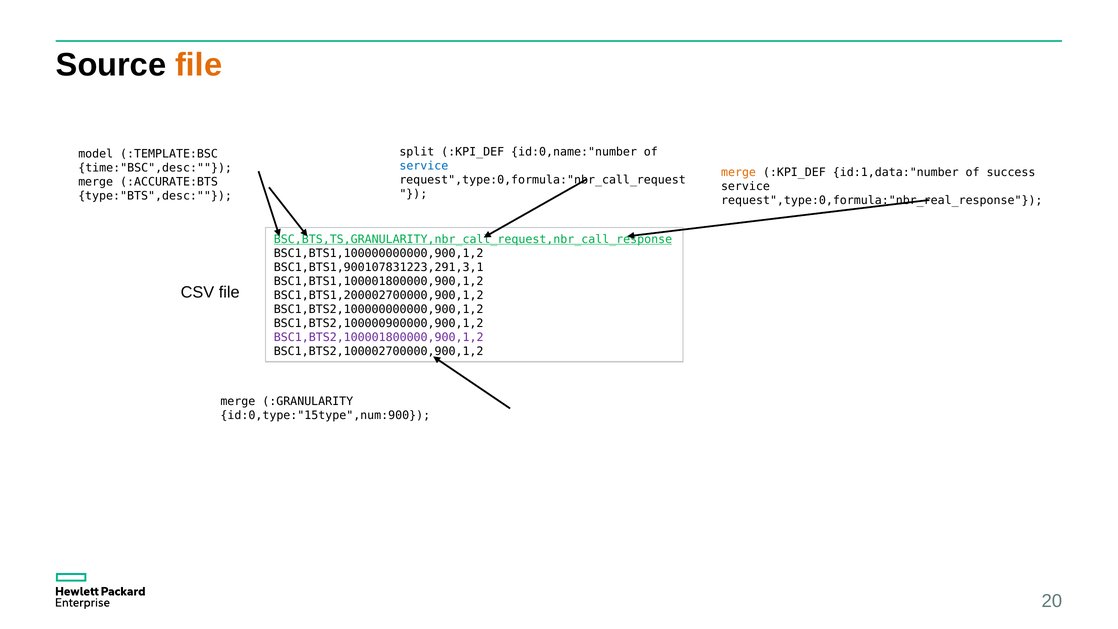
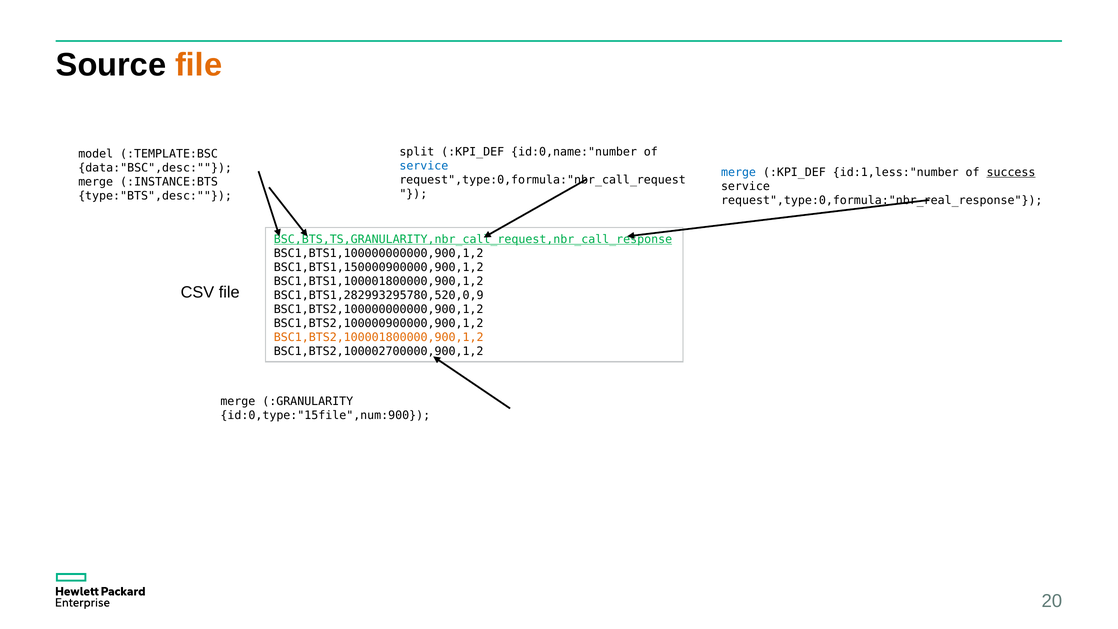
time:"BSC",desc: time:"BSC",desc -> data:"BSC",desc (155, 168)
merge colour: orange -> blue (739, 172)
id:1,data:"number: id:1,data:"number -> id:1,less:"number (896, 172)
success underline: none -> present (1011, 172)
:ACCURATE:BTS: :ACCURATE:BTS -> :INSTANCE:BTS (169, 182)
BSC1,BTS1,900107831223,291,3,1: BSC1,BTS1,900107831223,291,3,1 -> BSC1,BTS1,150000900000,900,1,2 (379, 267)
BSC1,BTS1,200002700000,900,1,2: BSC1,BTS1,200002700000,900,1,2 -> BSC1,BTS1,282993295780,520,0,9 (379, 295)
BSC1,BTS2,100001800000,900,1,2 colour: purple -> orange (379, 337)
id:0,type:"15type",num:900: id:0,type:"15type",num:900 -> id:0,type:"15file",num:900 (325, 415)
